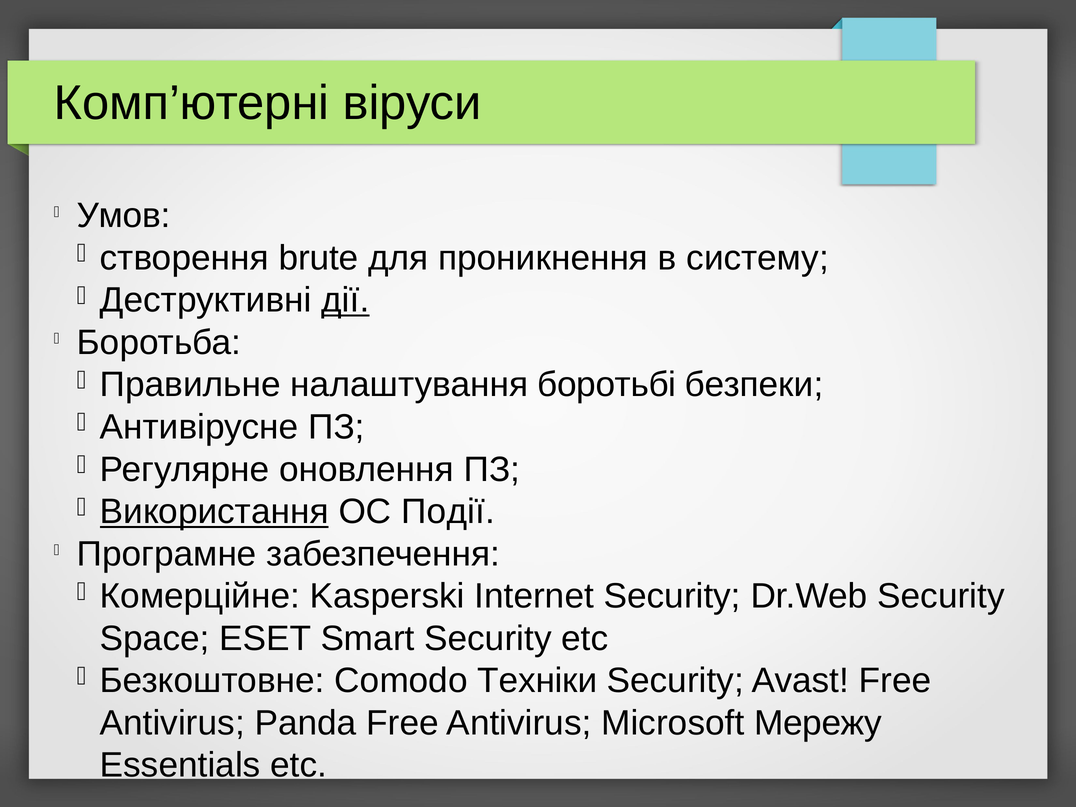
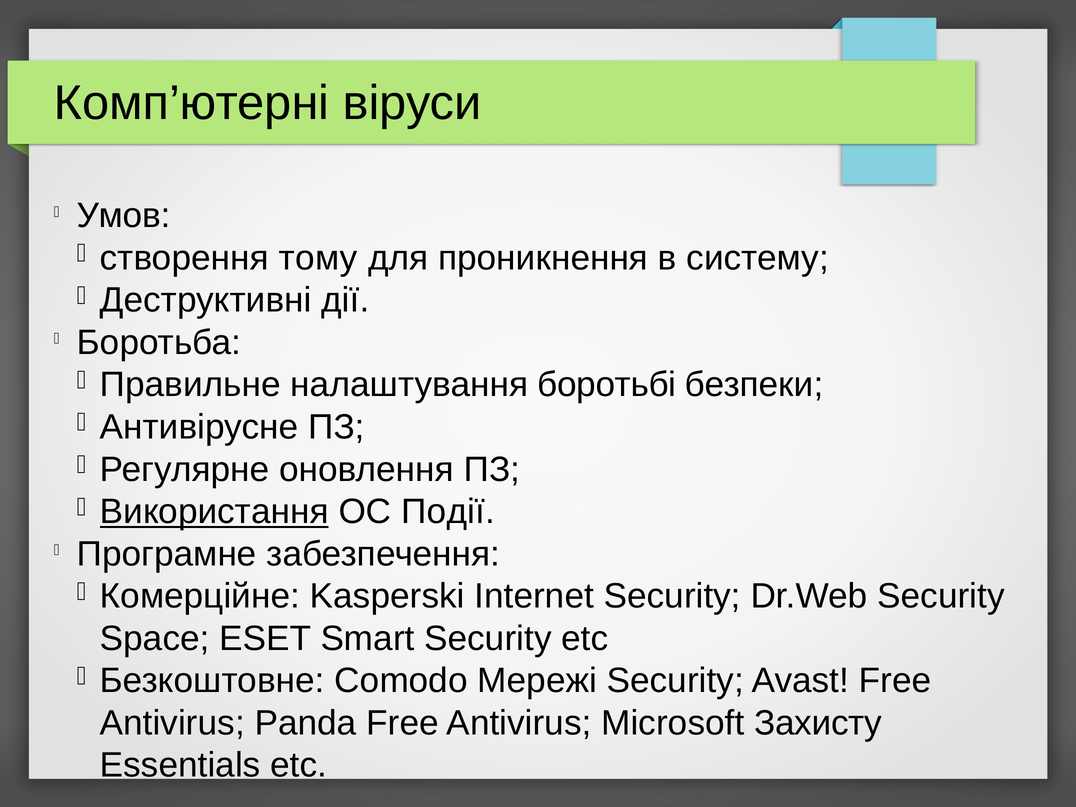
brute: brute -> тому (318, 258)
дії underline: present -> none (345, 300)
Техніки: Техніки -> Мережі (537, 681)
Мережу: Мережу -> Захисту (818, 723)
